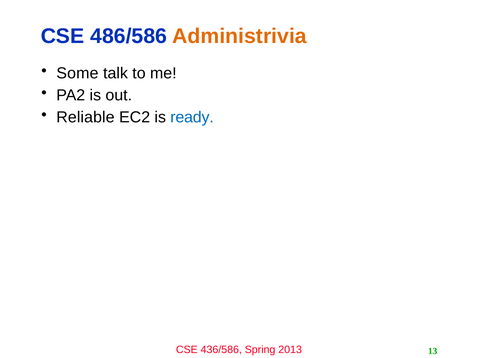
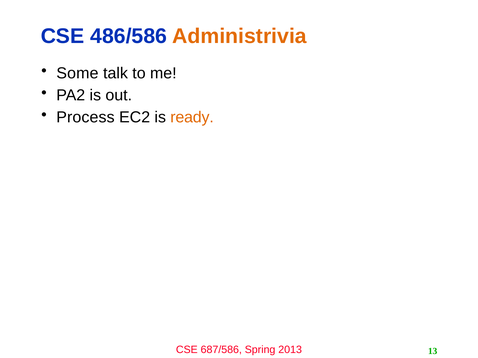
Reliable: Reliable -> Process (85, 117)
ready colour: blue -> orange (192, 117)
436/586: 436/586 -> 687/586 (221, 350)
